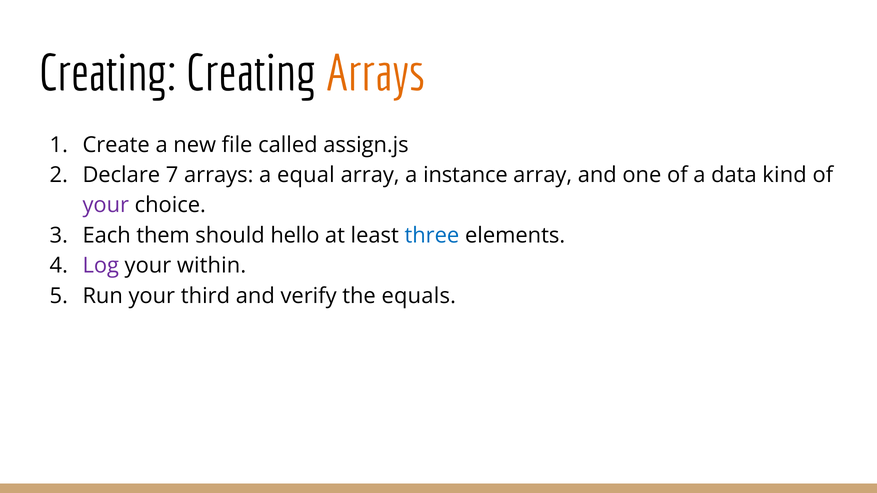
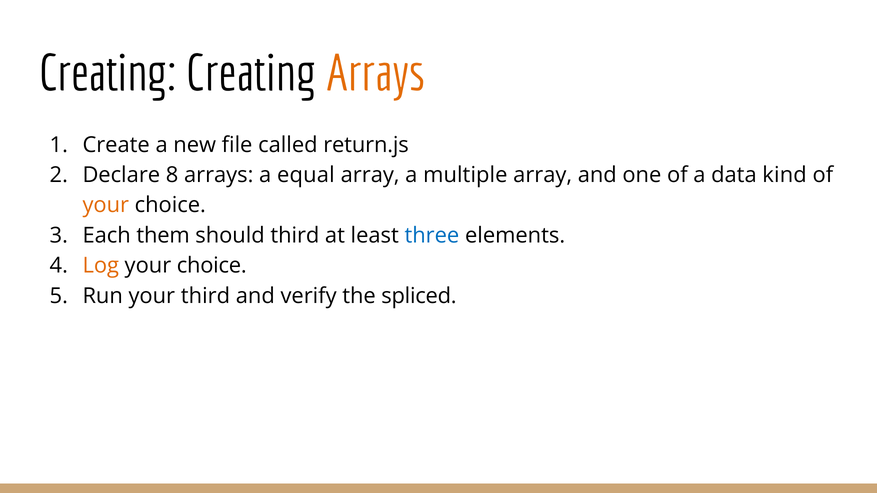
assign.js: assign.js -> return.js (366, 145)
7: 7 -> 8 (172, 175)
instance: instance -> multiple (465, 175)
your colour: purple -> orange (106, 205)
should hello: hello -> third (295, 236)
Log colour: purple -> orange (101, 266)
within: within -> choice (212, 266)
equals: equals -> spliced (419, 296)
